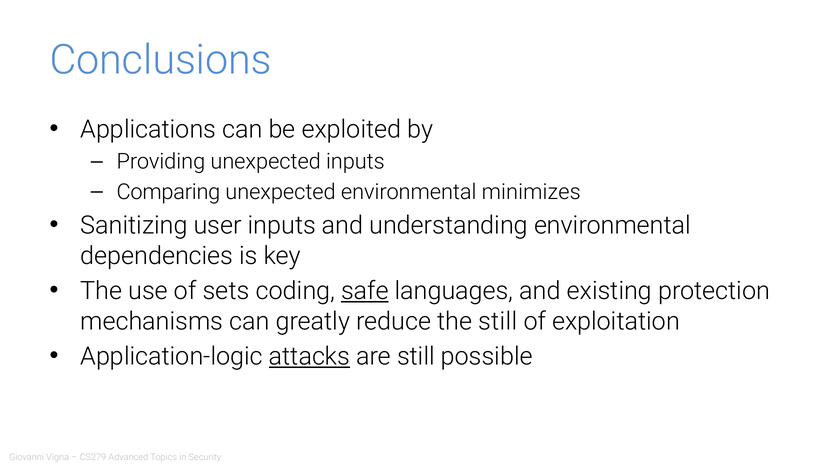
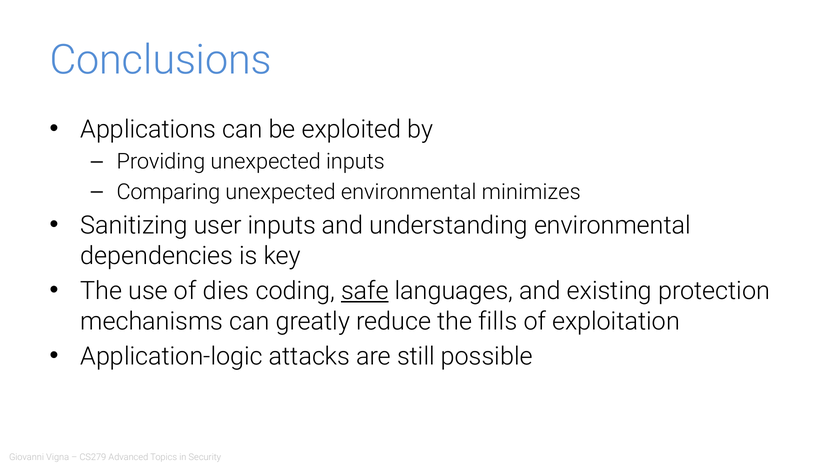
sets: sets -> dies (226, 291)
the still: still -> fills (498, 321)
attacks underline: present -> none (309, 357)
